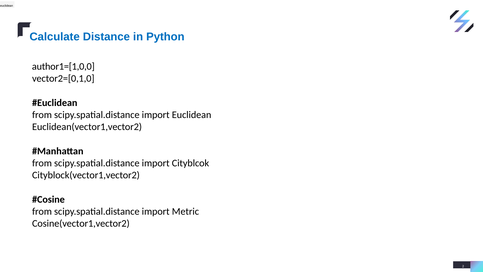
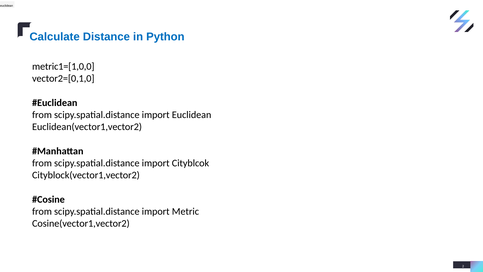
author1=[1,0,0: author1=[1,0,0 -> metric1=[1,0,0 (63, 66)
